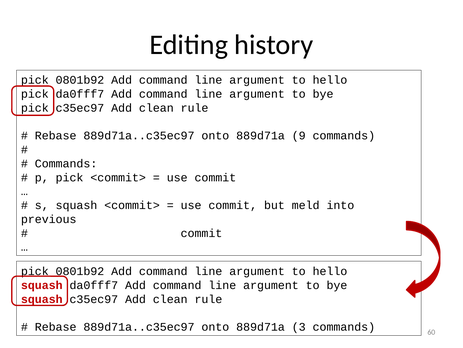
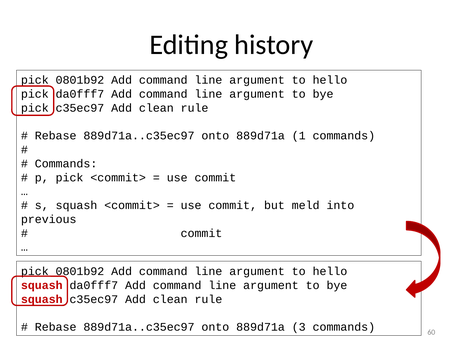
9: 9 -> 1 (299, 135)
